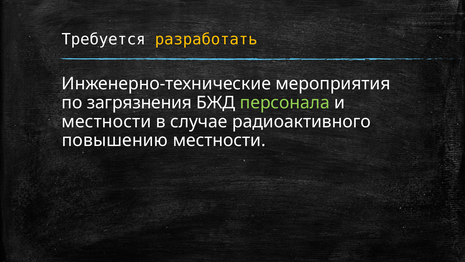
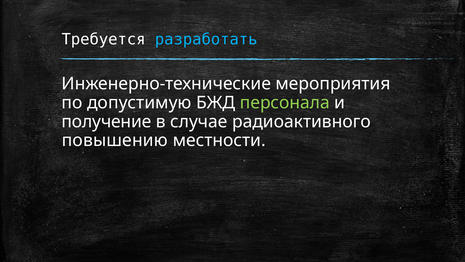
разработать colour: yellow -> light blue (206, 39)
загрязнения: загрязнения -> допустимую (139, 103)
местности: местности -> получение (107, 121)
